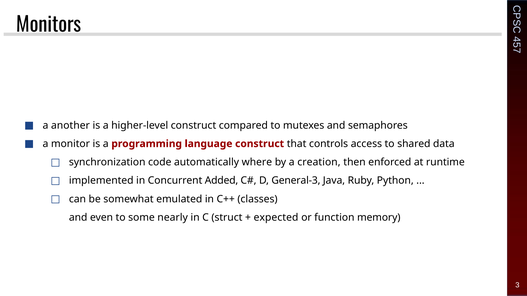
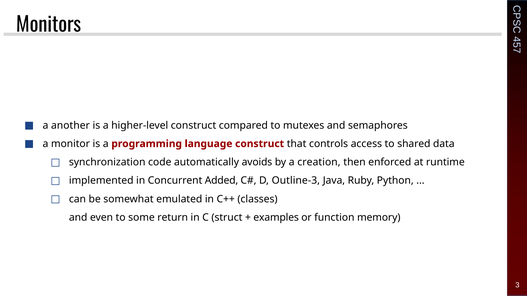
where: where -> avoids (257, 162)
General-3: General-3 -> Outline-3 (296, 181)
nearly: nearly -> return (173, 218)
expected: expected -> examples (276, 218)
